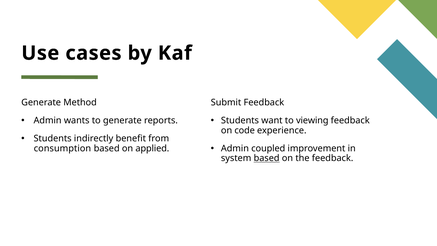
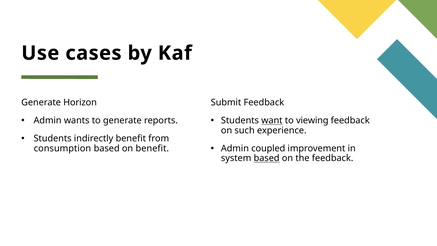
Method: Method -> Horizon (80, 102)
want underline: none -> present (272, 120)
code: code -> such (245, 130)
on applied: applied -> benefit (152, 148)
